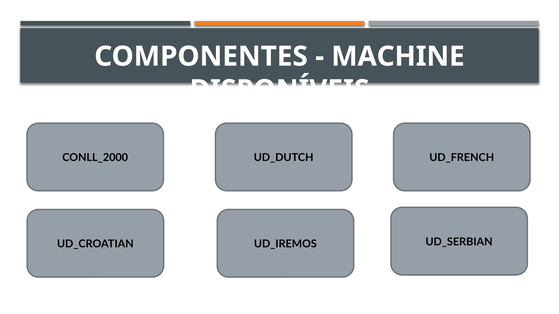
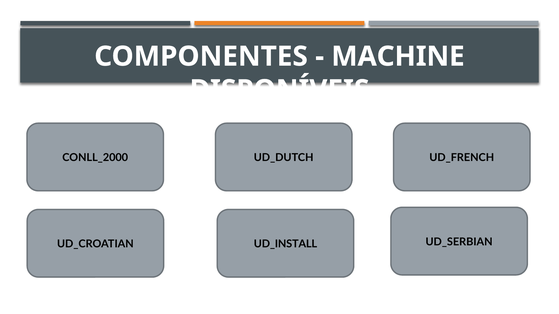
UD_IREMOS: UD_IREMOS -> UD_INSTALL (285, 244)
